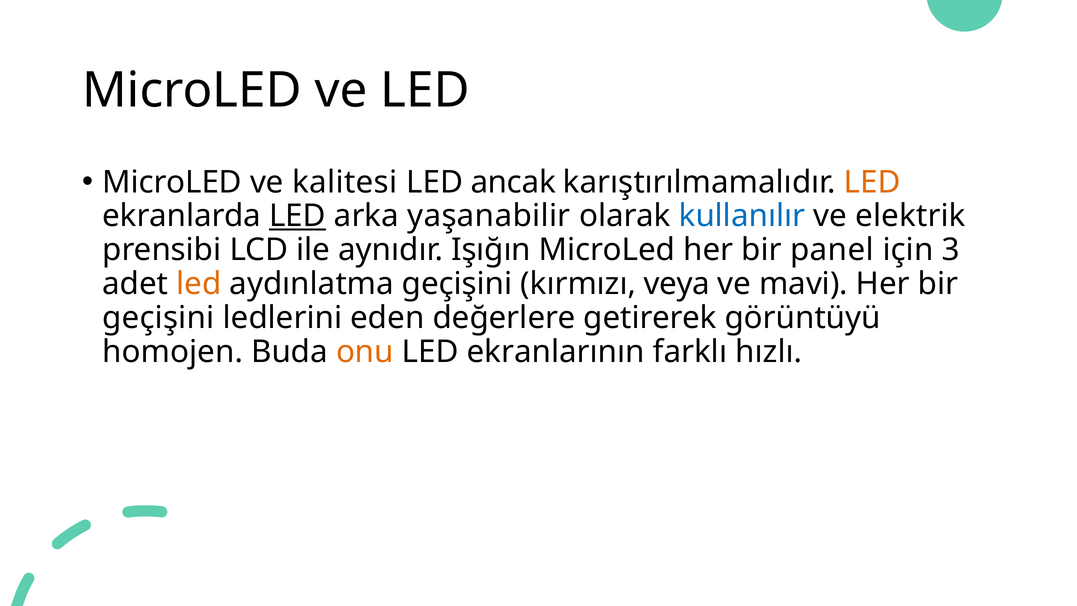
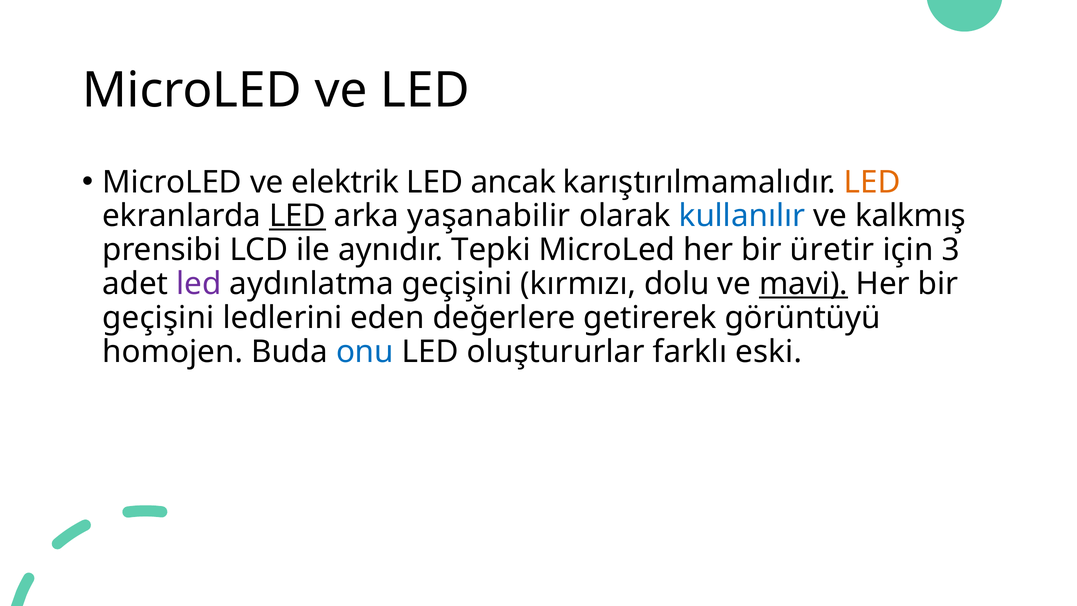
kalitesi: kalitesi -> elektrik (345, 182)
elektrik: elektrik -> kalkmış (911, 216)
Işığın: Işığın -> Tepki (491, 250)
panel: panel -> üretir (832, 250)
led colour: orange -> purple (199, 284)
veya: veya -> dolu (677, 284)
mavi underline: none -> present (803, 284)
onu colour: orange -> blue (365, 352)
ekranlarının: ekranlarının -> oluştururlar (556, 352)
hızlı: hızlı -> eski (769, 352)
